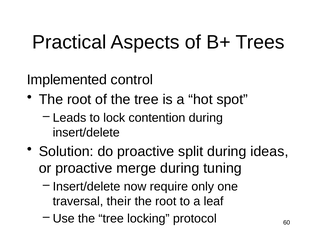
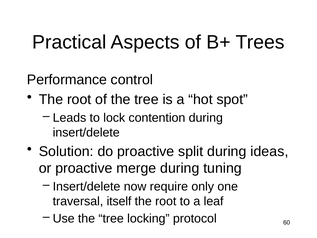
Implemented: Implemented -> Performance (67, 80)
their: their -> itself (119, 201)
